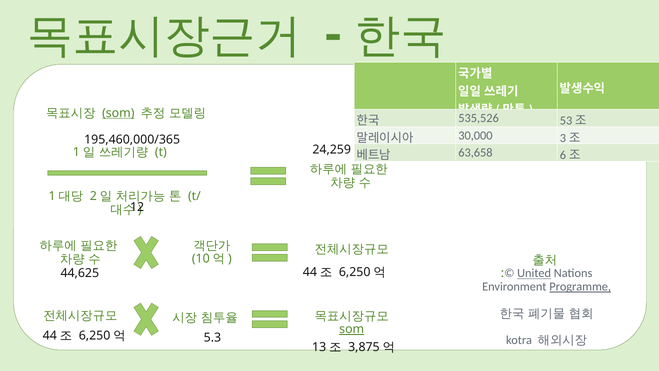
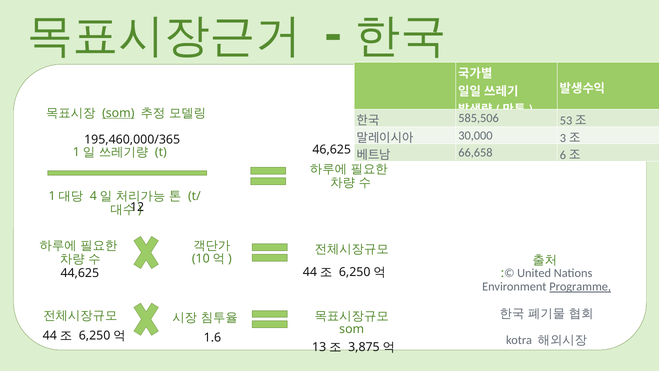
535,526: 535,526 -> 585,506 (479, 118)
24,259: 24,259 -> 46,625 (332, 149)
63,658: 63,658 -> 66,658 (475, 153)
2: 2 -> 4 (93, 196)
United underline: present -> none (534, 273)
som underline: present -> none (352, 329)
5.3: 5.3 -> 1.6 (212, 337)
